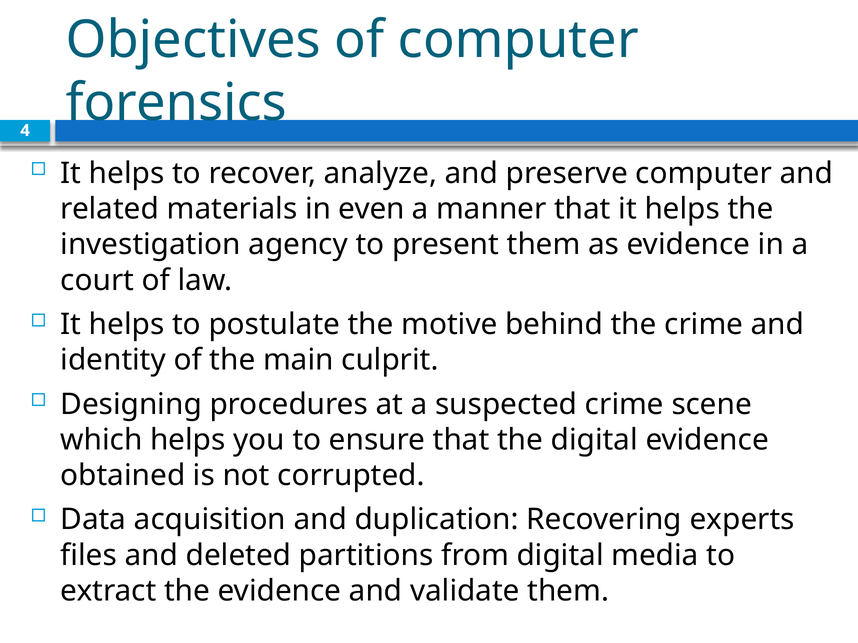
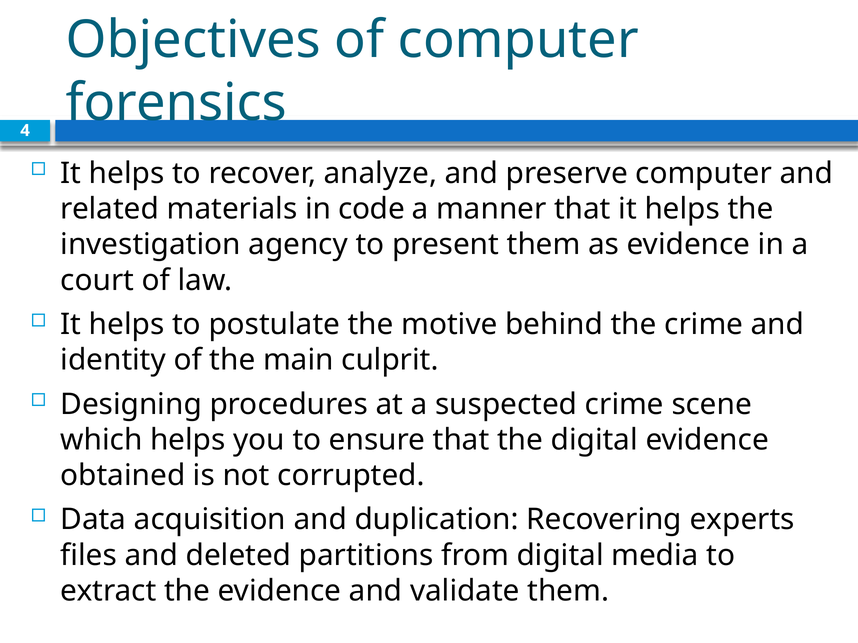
even: even -> code (372, 209)
